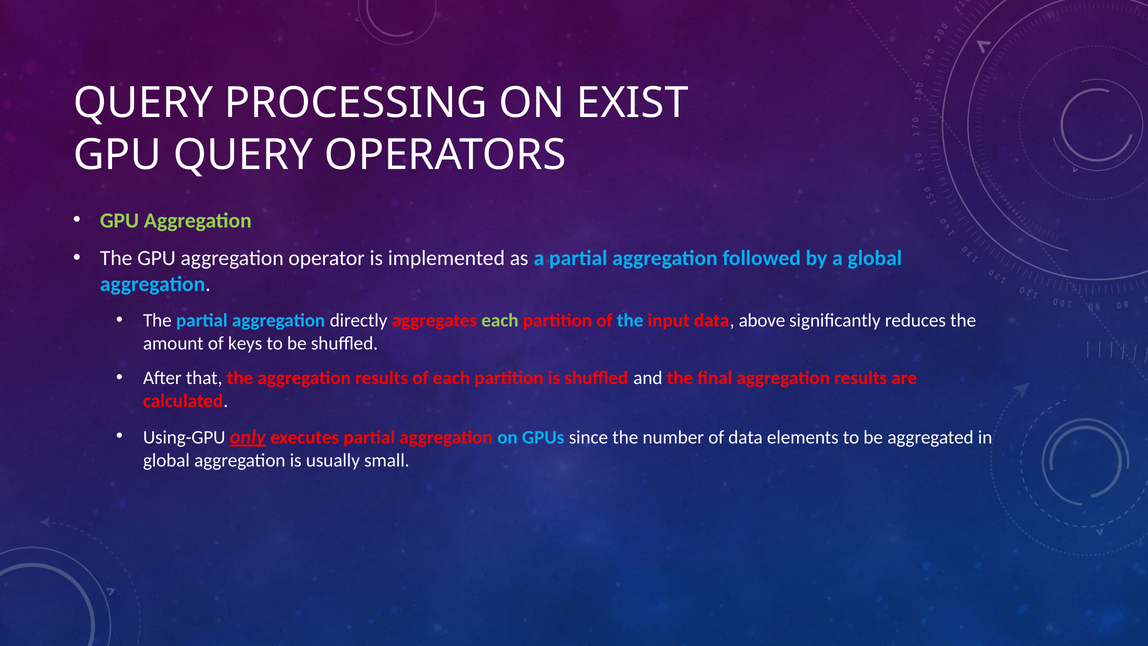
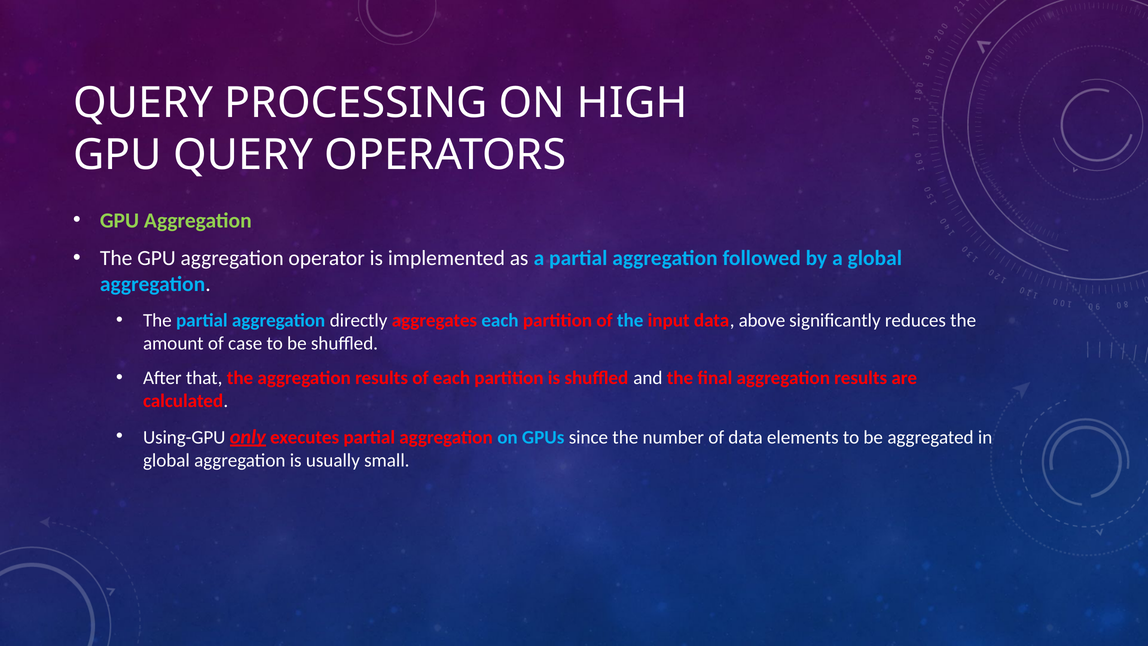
EXIST: EXIST -> HIGH (632, 103)
each colour: light green -> light blue (500, 320)
keys: keys -> case (245, 343)
